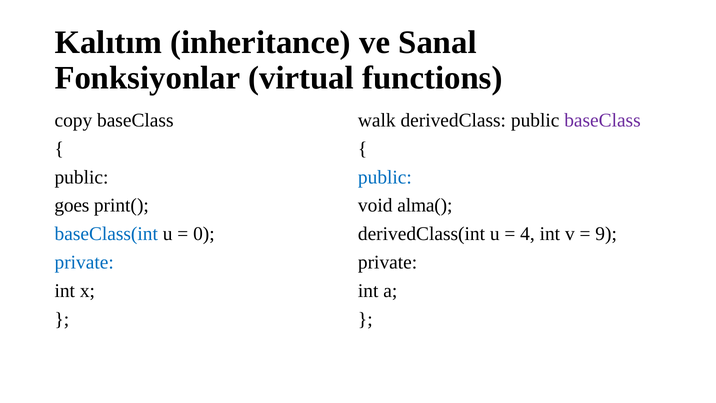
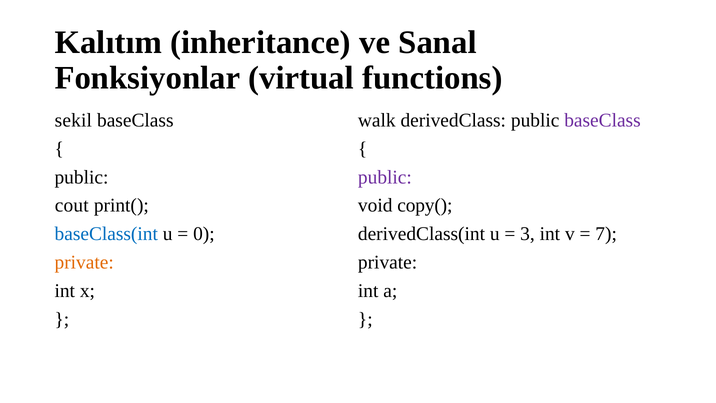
copy: copy -> sekil (73, 120)
public colour: blue -> purple (385, 177)
goes: goes -> cout (72, 205)
alma(: alma( -> copy( (425, 205)
4: 4 -> 3 (528, 234)
9: 9 -> 7 (606, 234)
private colour: blue -> orange (84, 262)
